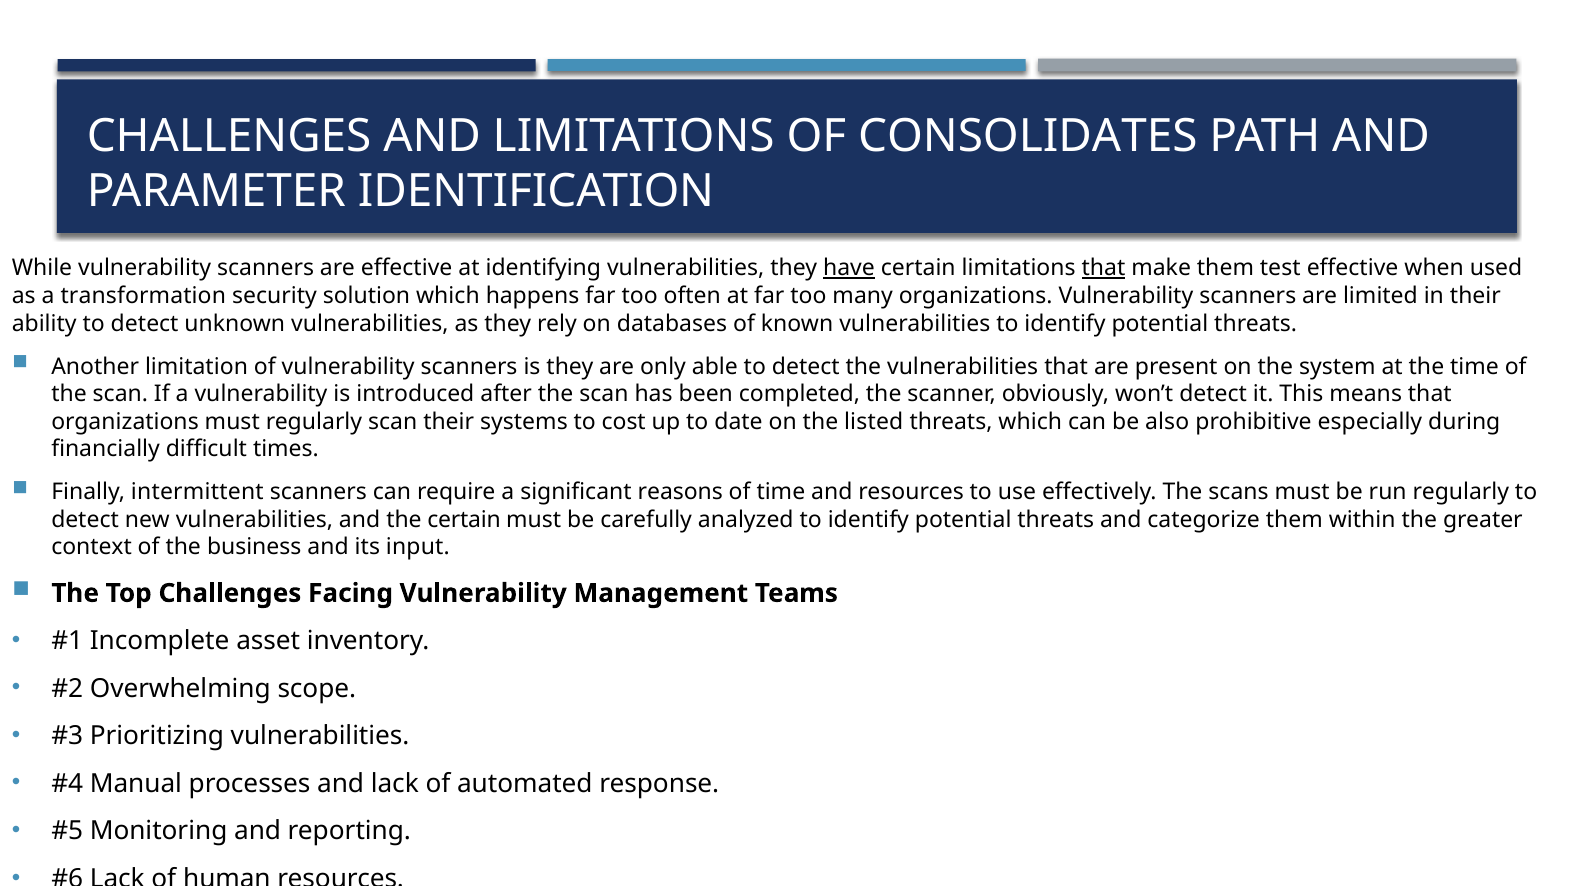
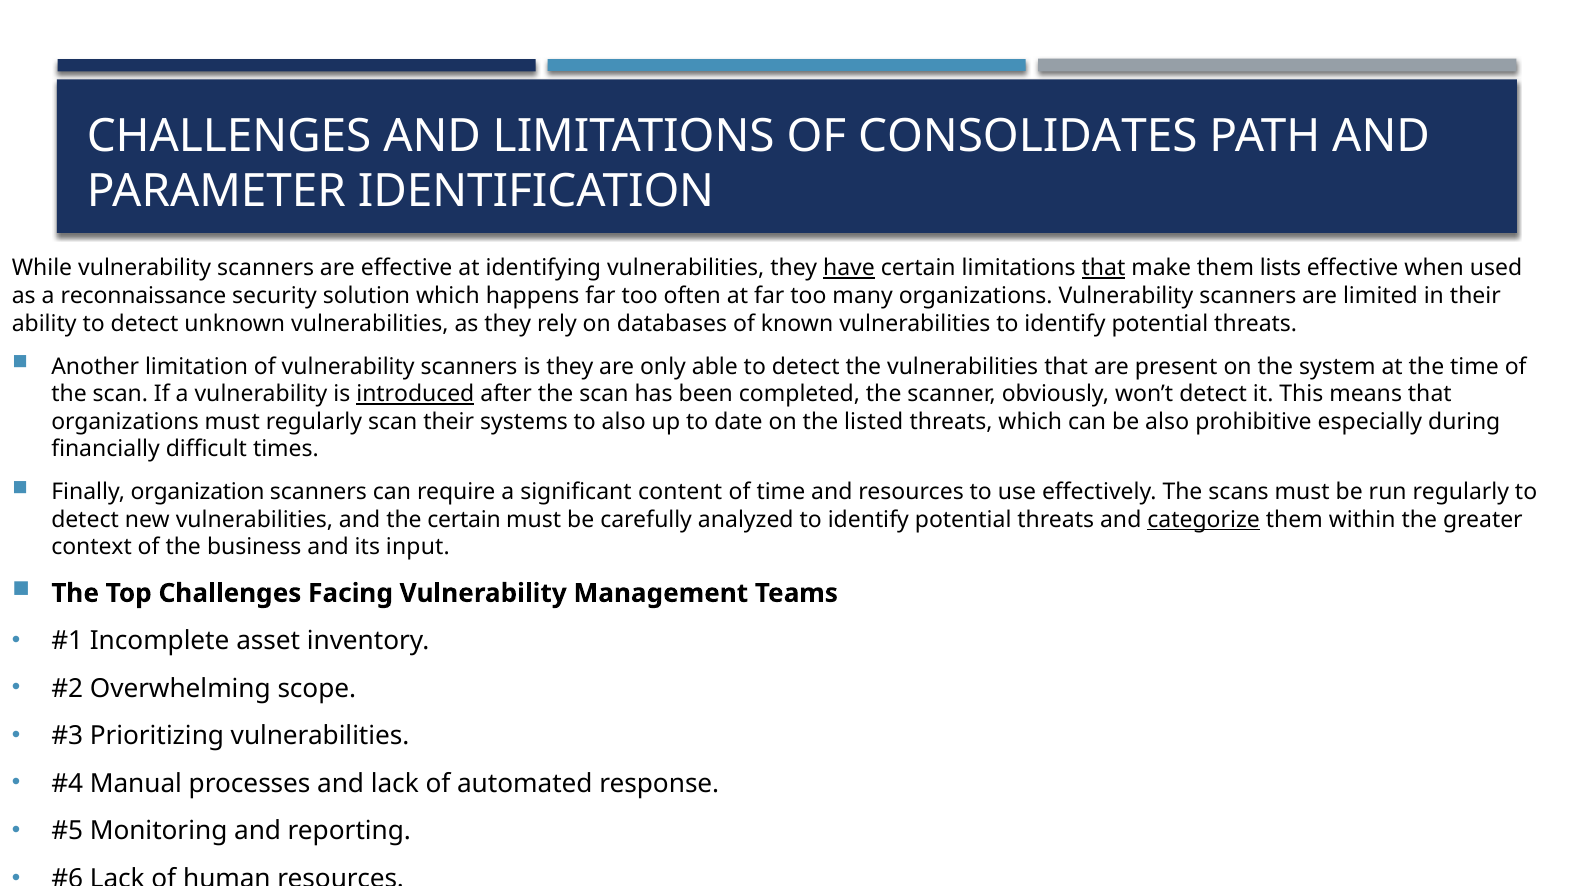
test: test -> lists (1280, 268)
transformation: transformation -> reconnaissance (143, 296)
introduced underline: none -> present (415, 394)
to cost: cost -> also (624, 421)
intermittent: intermittent -> organization (198, 492)
reasons: reasons -> content (680, 492)
categorize underline: none -> present (1204, 519)
